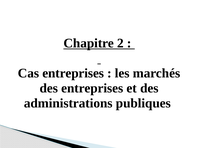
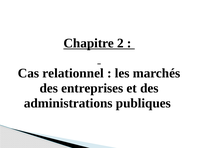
Cas entreprises: entreprises -> relationnel (73, 73)
